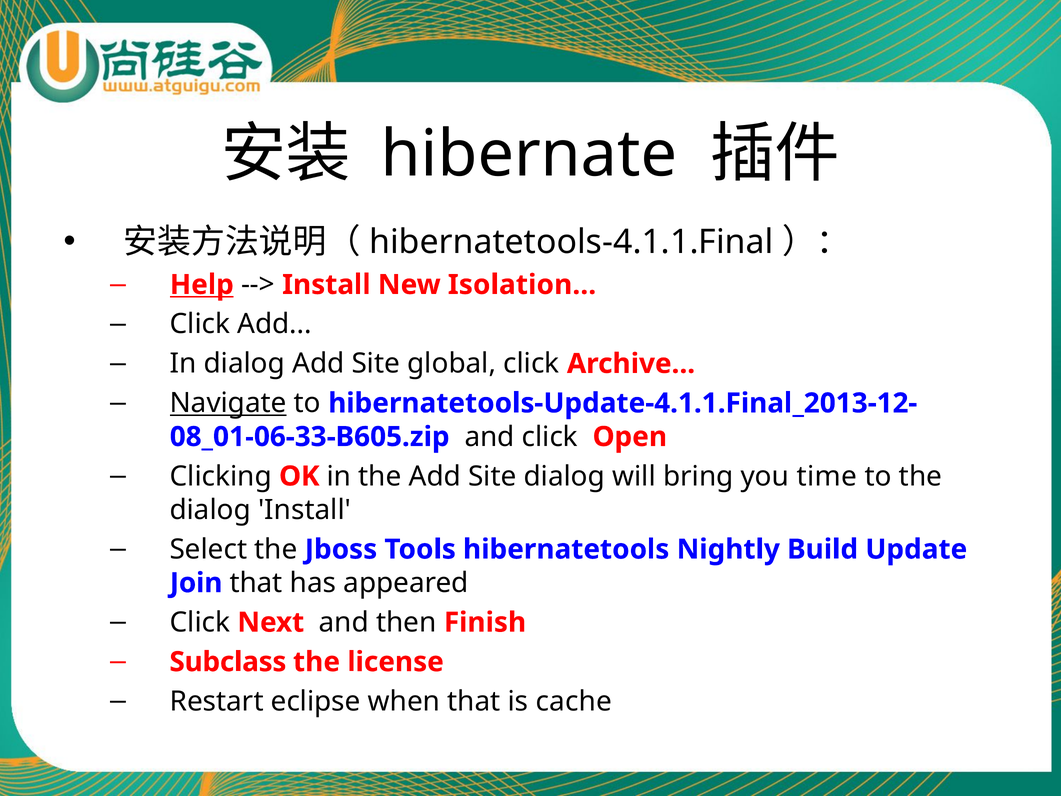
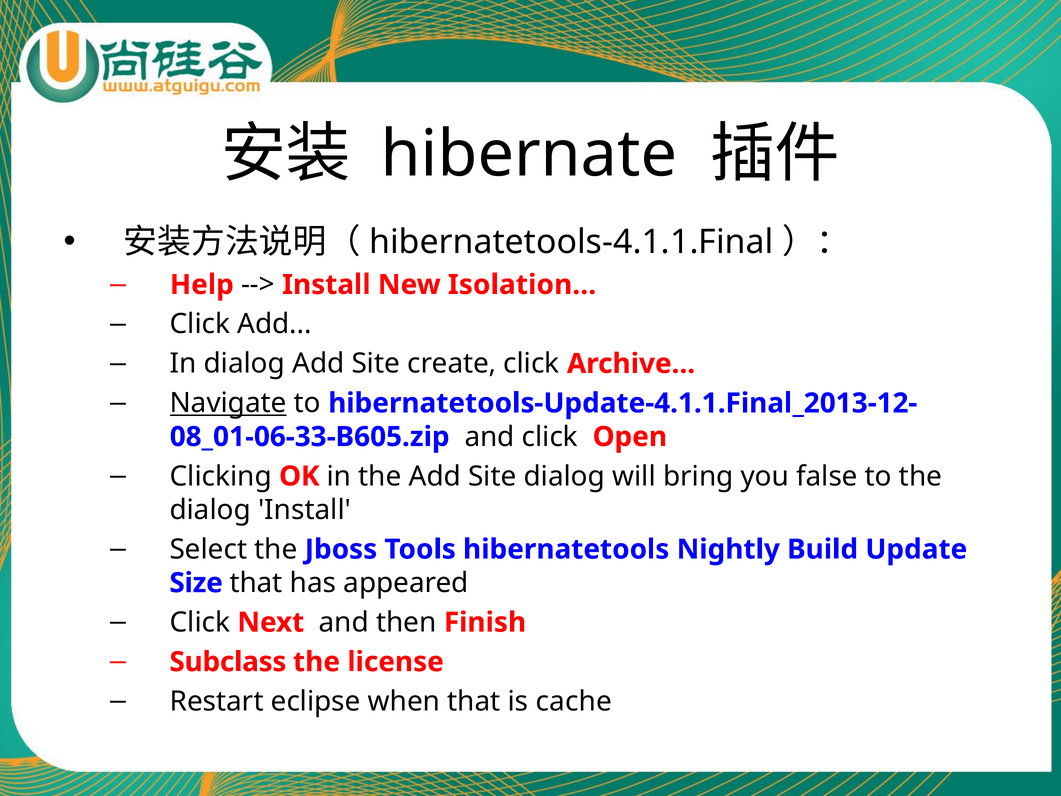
Help underline: present -> none (202, 285)
global: global -> create (452, 364)
time: time -> false (827, 476)
Join: Join -> Size (196, 583)
